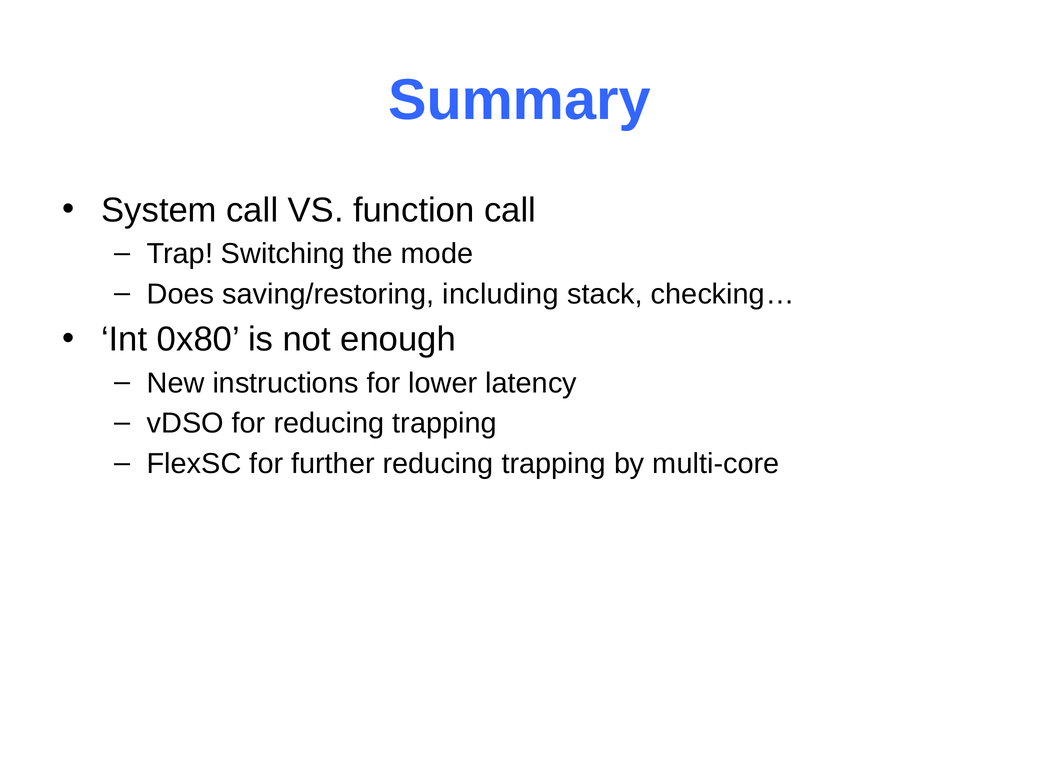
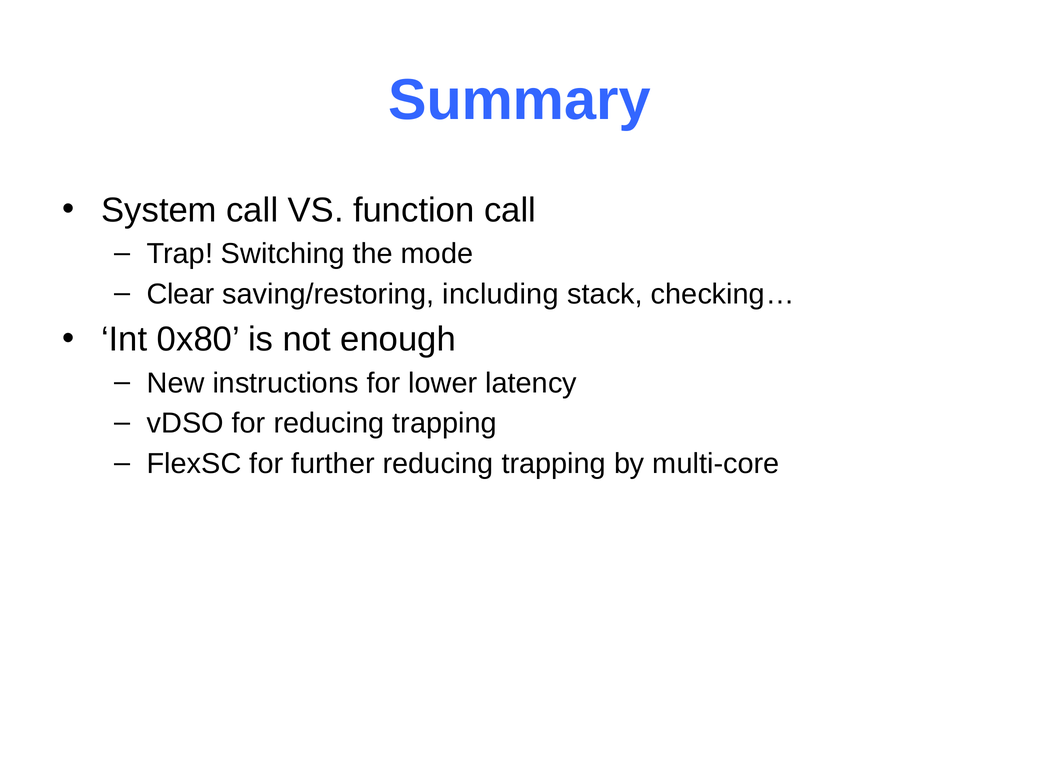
Does: Does -> Clear (181, 294)
